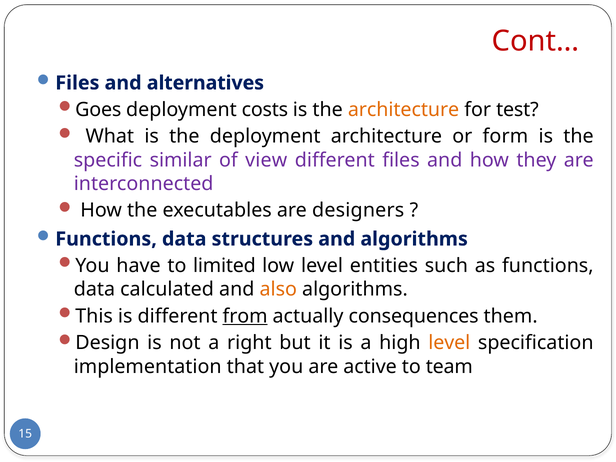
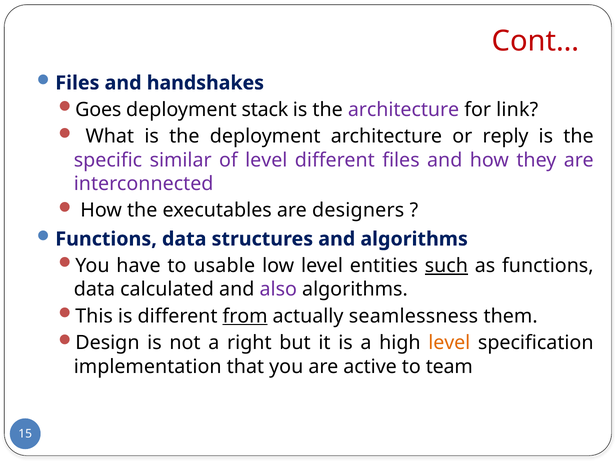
alternatives: alternatives -> handshakes (205, 83)
costs: costs -> stack (265, 110)
architecture colour: orange -> purple (404, 110)
test: test -> link (517, 110)
form: form -> reply (506, 136)
of view: view -> level (266, 160)
limited: limited -> usable (224, 266)
such underline: none -> present (446, 266)
also colour: orange -> purple (278, 289)
consequences: consequences -> seamlessness (413, 316)
